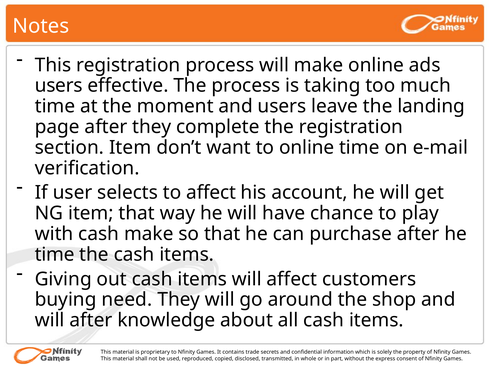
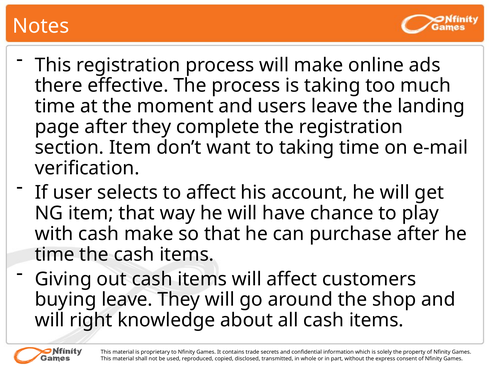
users: users -> there (59, 86)
to online: online -> taking (307, 148)
buying need: need -> leave (127, 300)
will after: after -> right (91, 320)
